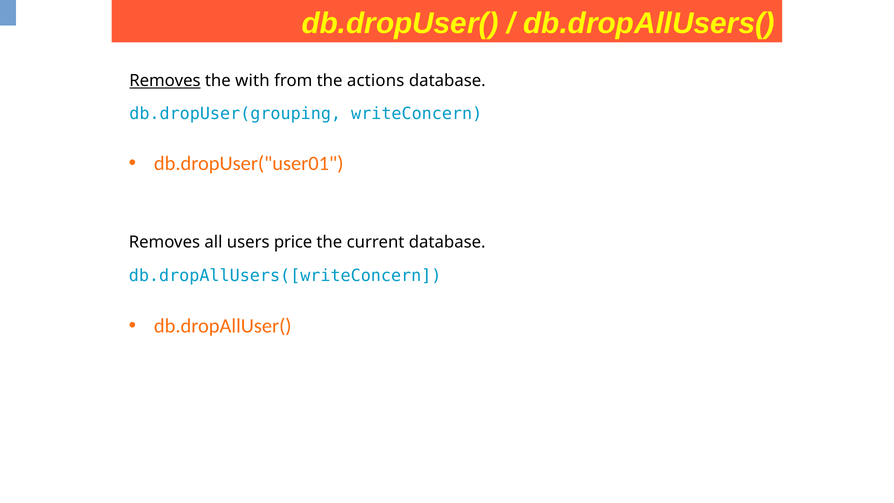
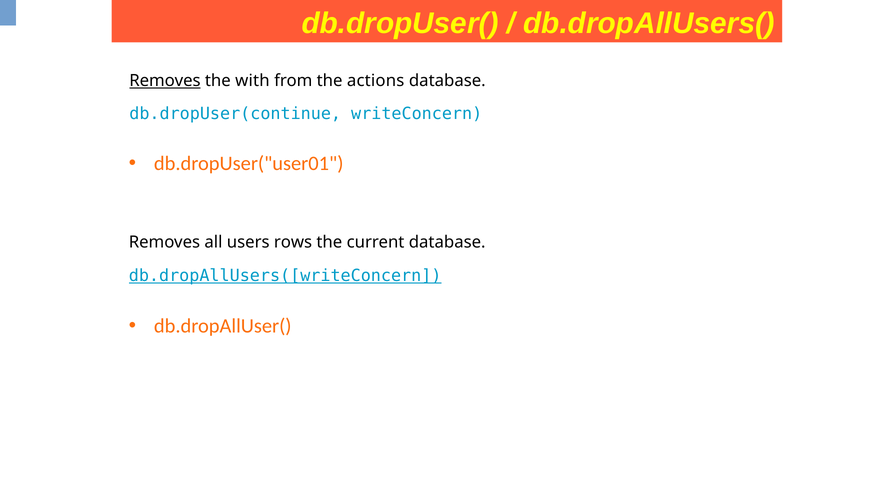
db.dropUser(grouping: db.dropUser(grouping -> db.dropUser(continue (235, 114)
price: price -> rows (293, 242)
db.dropAllUsers([writeConcern underline: none -> present (285, 276)
